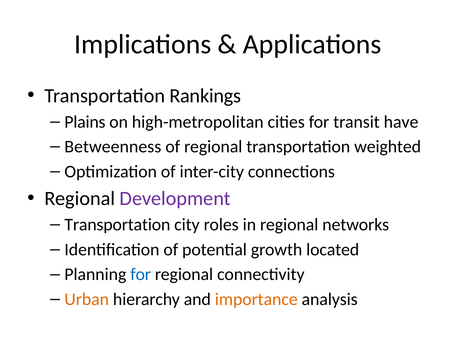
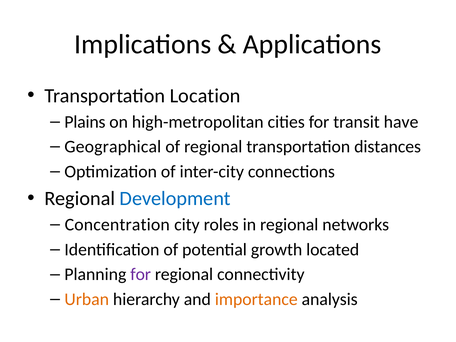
Rankings: Rankings -> Location (205, 96)
Betweenness: Betweenness -> Geographical (113, 147)
weighted: weighted -> distances (388, 147)
Development colour: purple -> blue (175, 199)
Transportation: Transportation -> Concentration (117, 225)
for colour: blue -> purple (141, 274)
